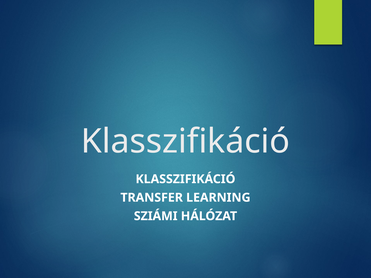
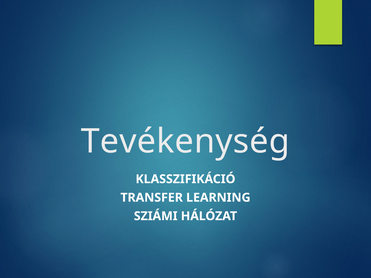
Klasszifikáció: Klasszifikáció -> Tevékenység (185, 142)
